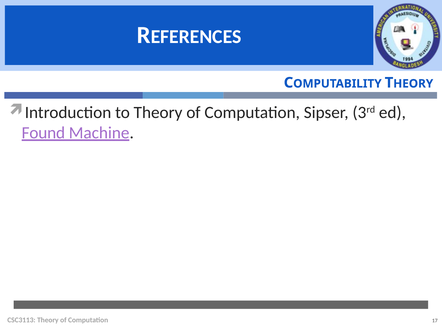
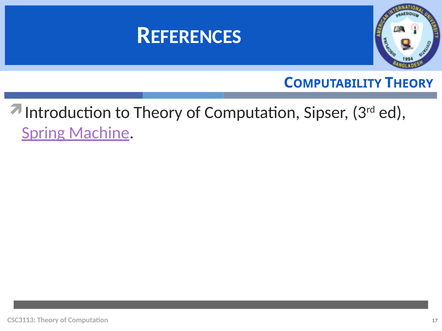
Found: Found -> Spring (43, 133)
